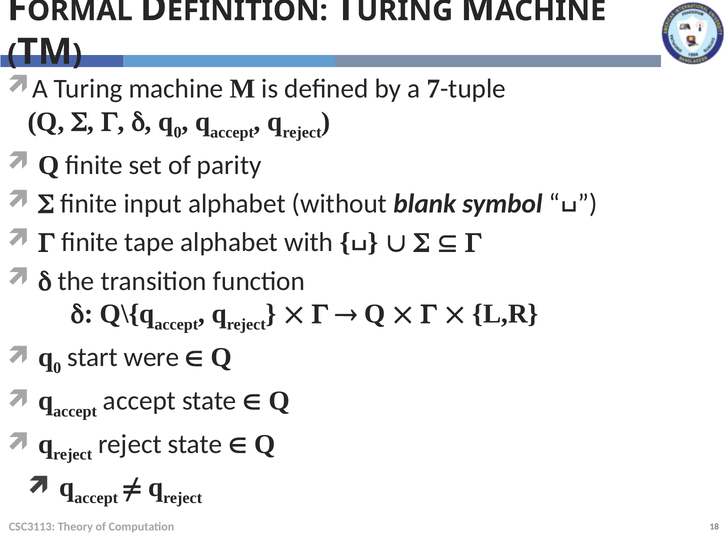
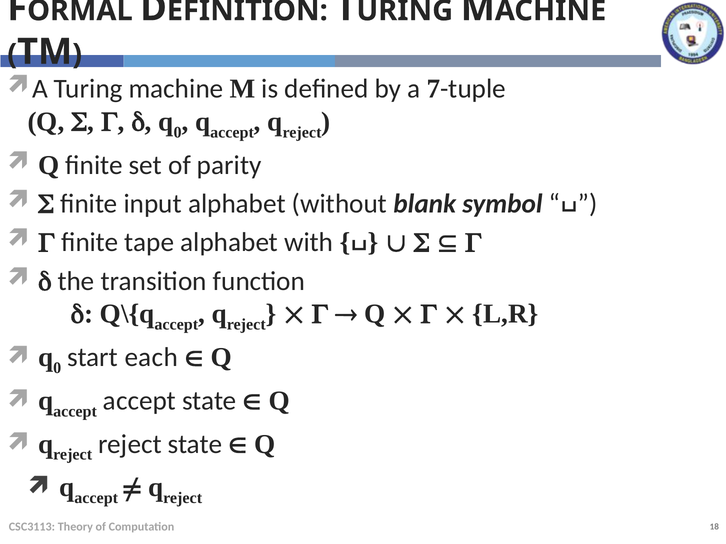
were: were -> each (151, 358)
